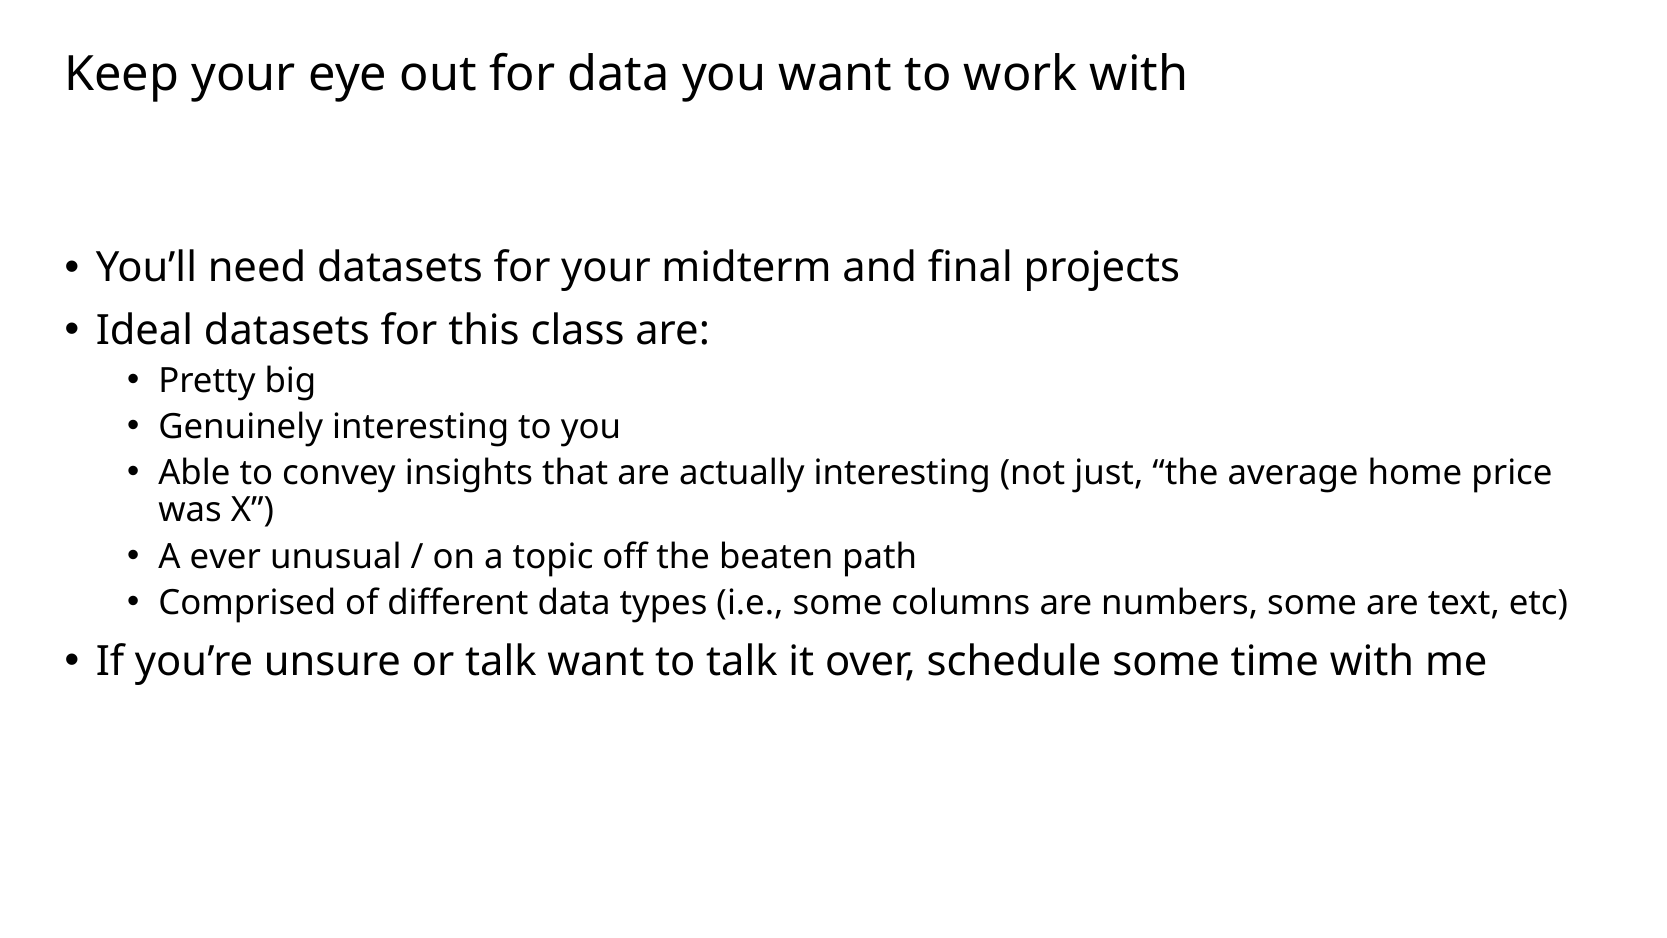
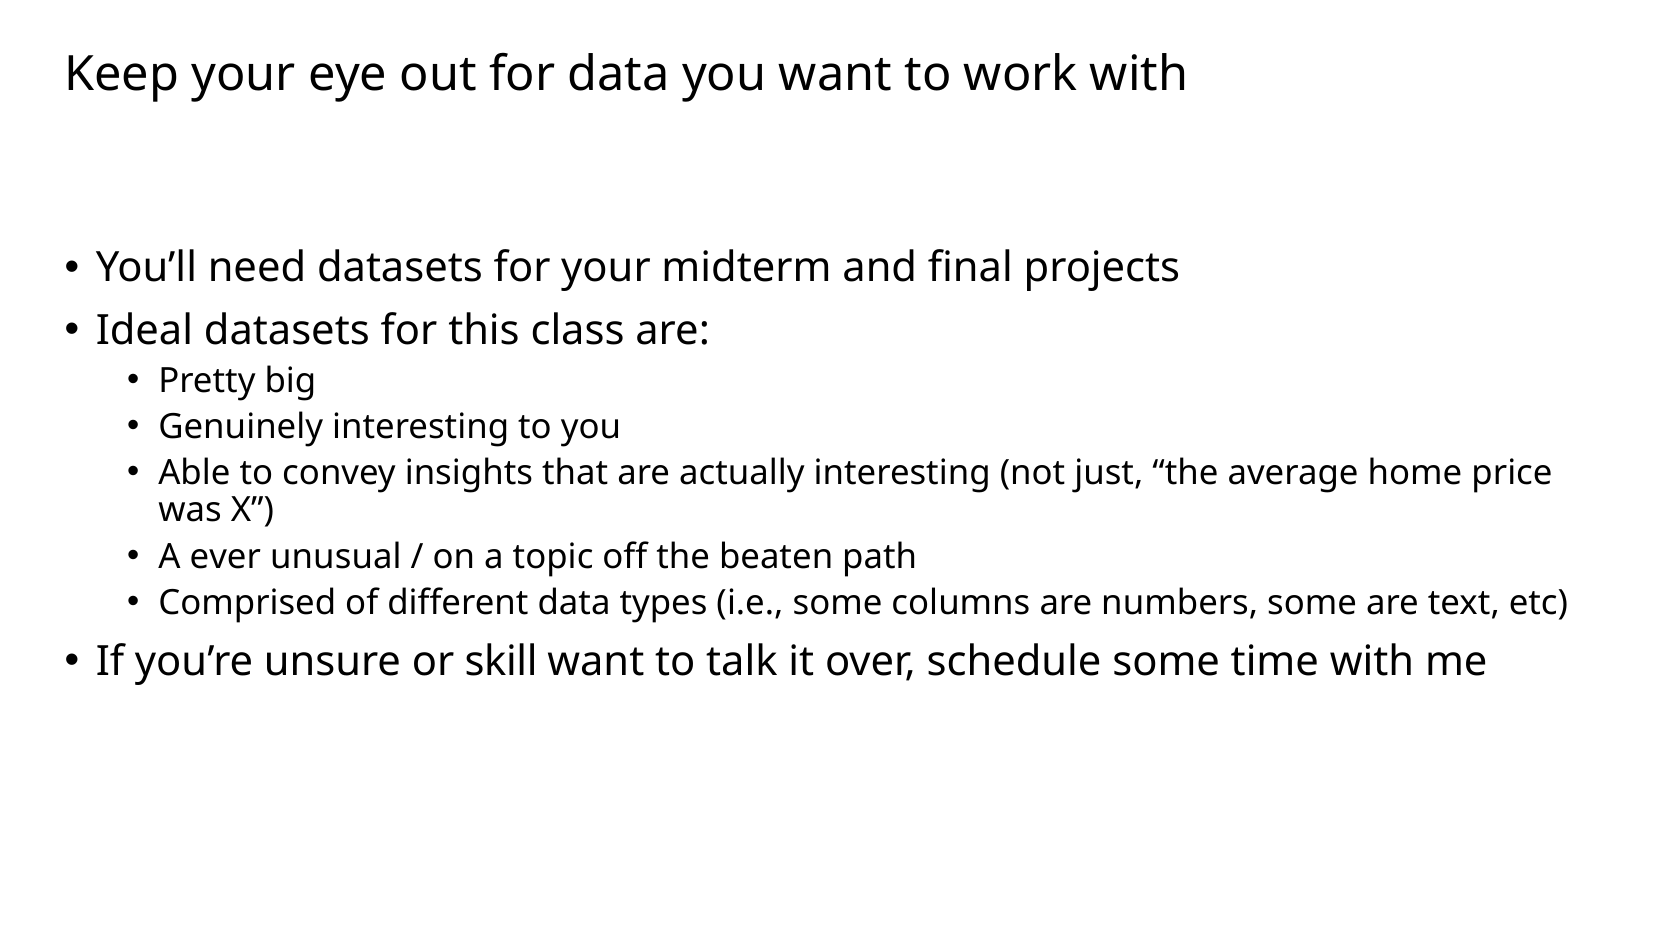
or talk: talk -> skill (501, 661)
